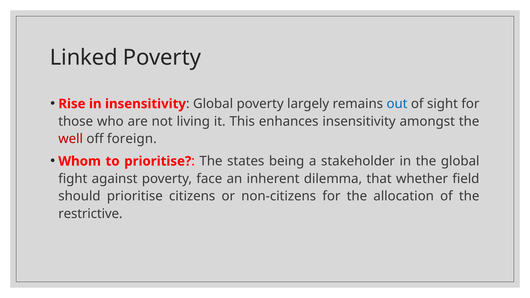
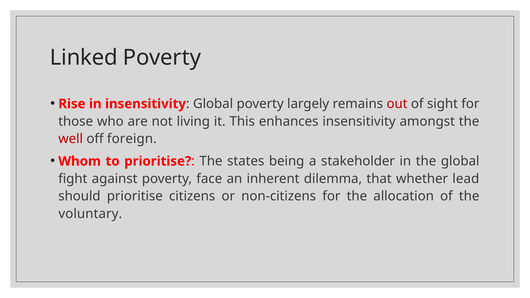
out colour: blue -> red (397, 104)
field: field -> lead (466, 179)
restrictive: restrictive -> voluntary (90, 214)
